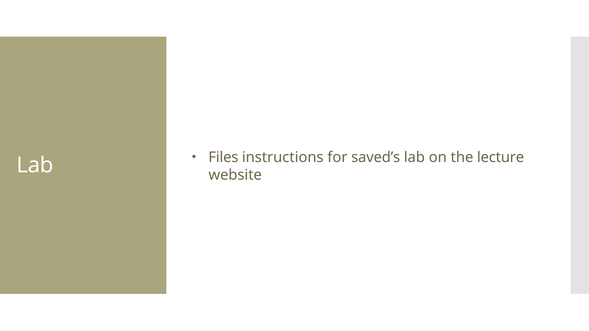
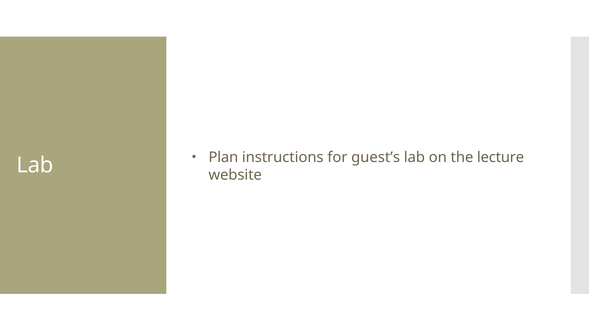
Files: Files -> Plan (223, 158)
saved’s: saved’s -> guest’s (376, 158)
